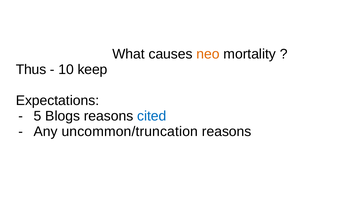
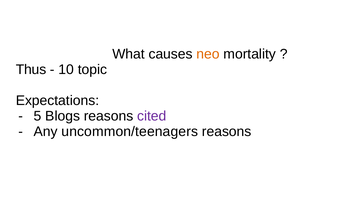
keep: keep -> topic (92, 70)
cited colour: blue -> purple (152, 116)
uncommon/truncation: uncommon/truncation -> uncommon/teenagers (130, 132)
